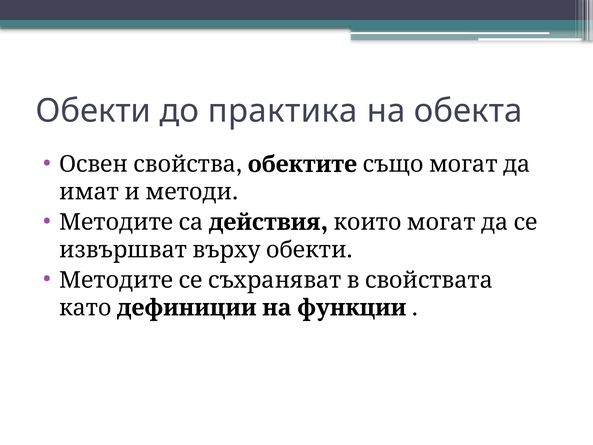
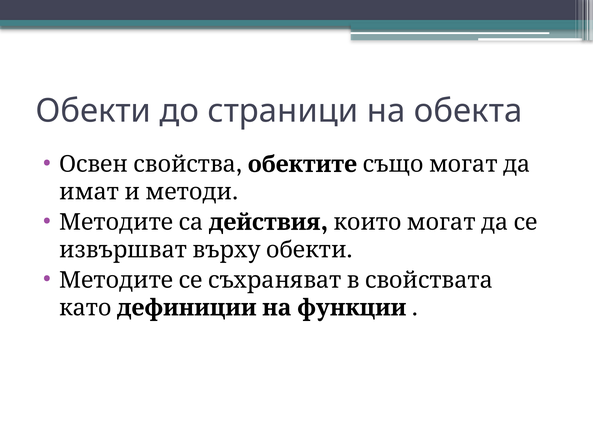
практика: практика -> страници (283, 111)
